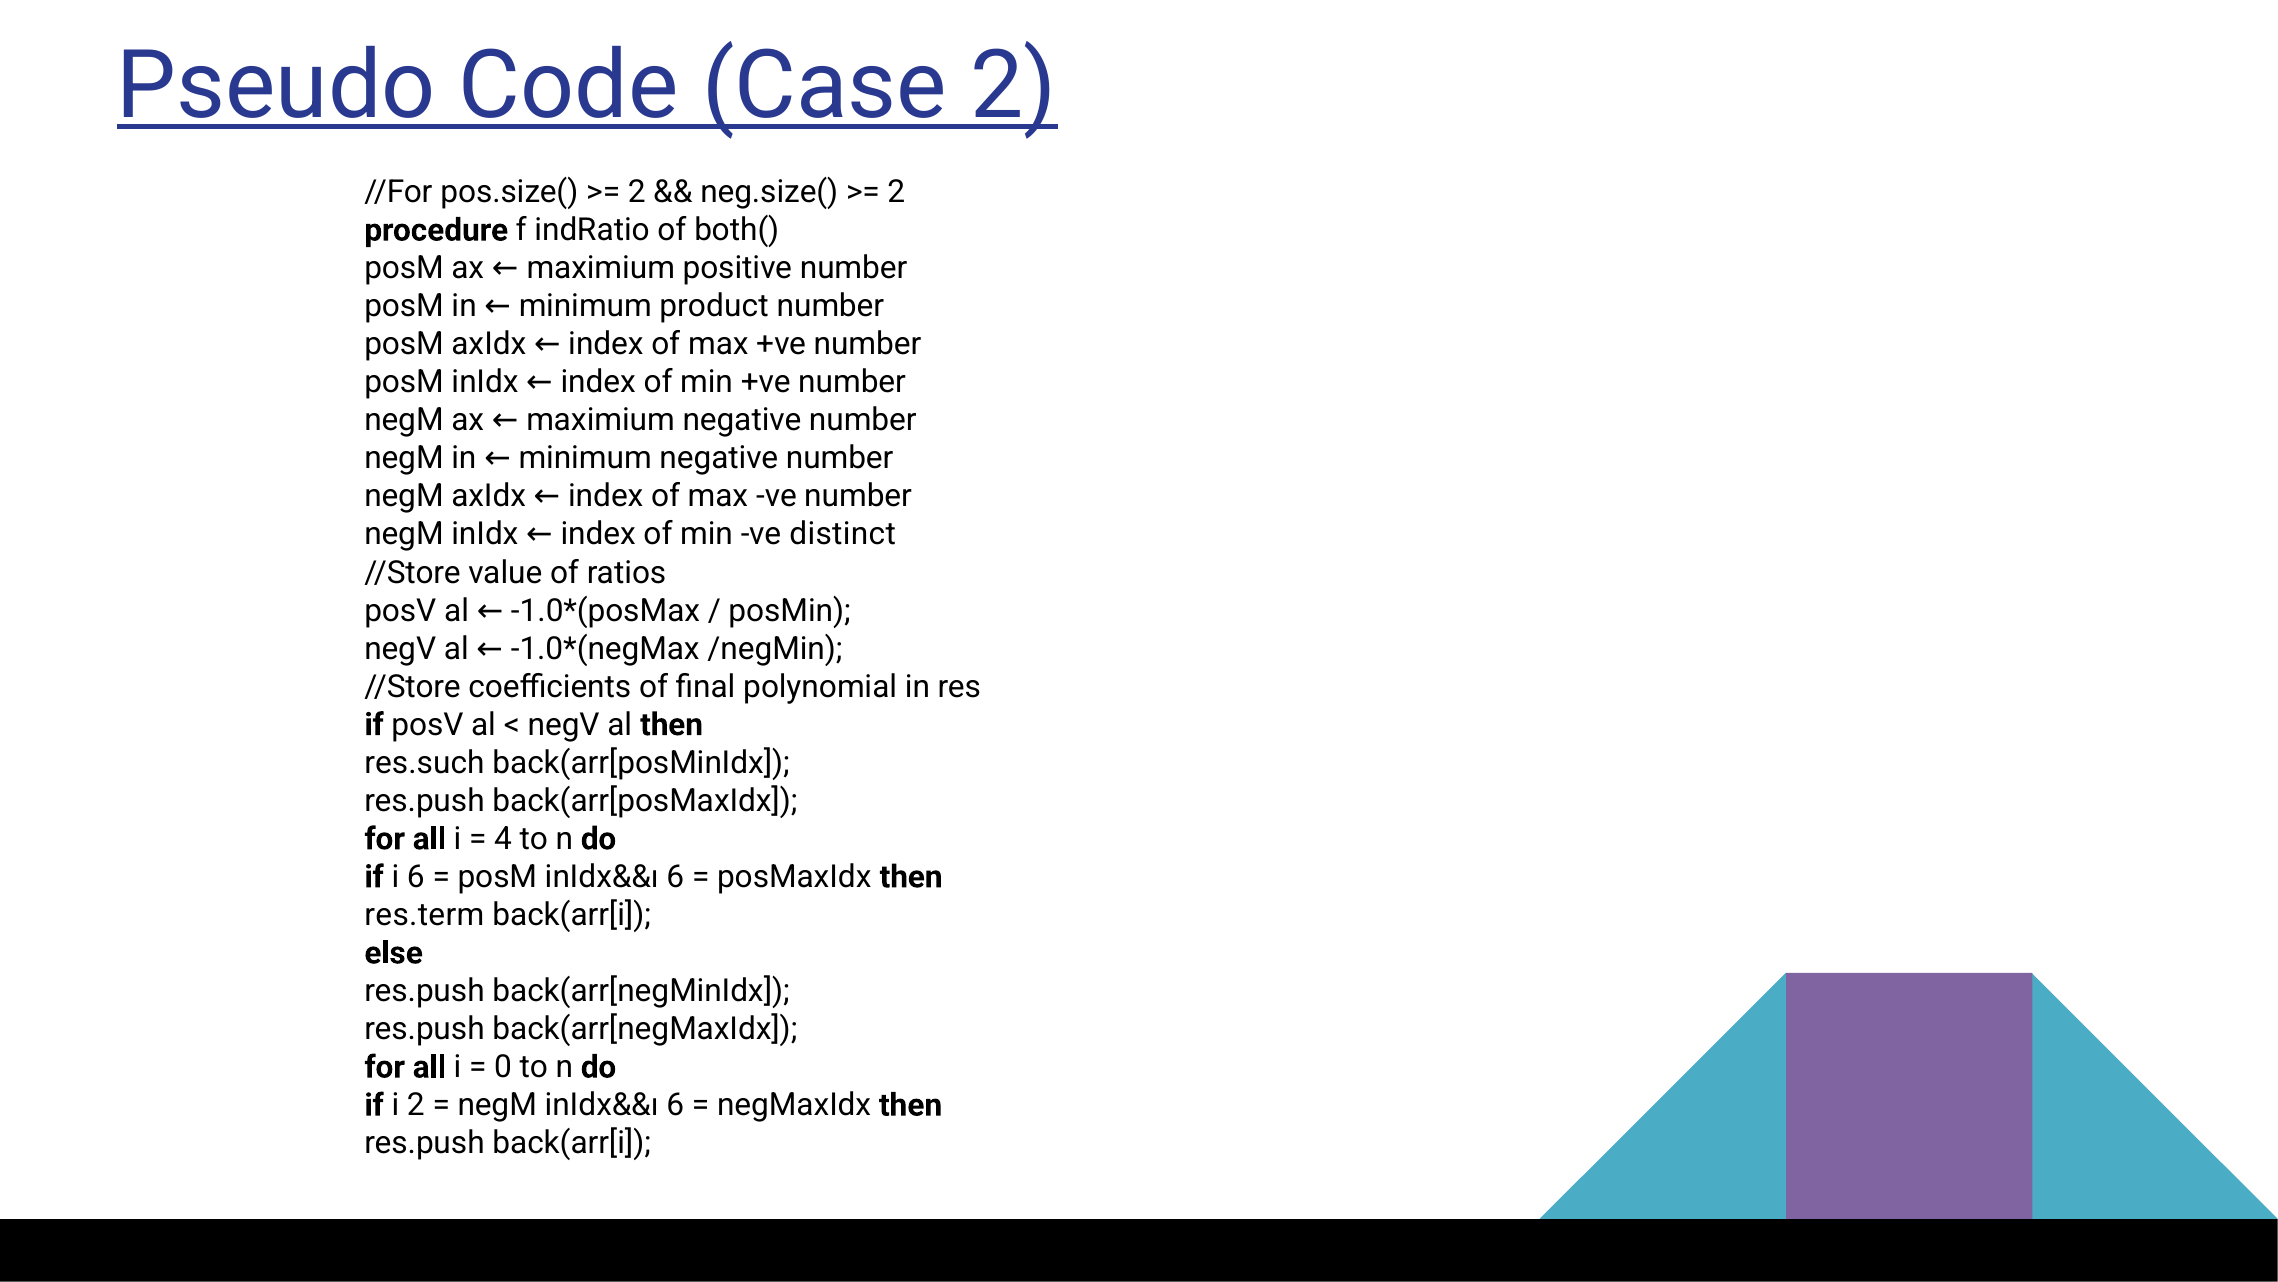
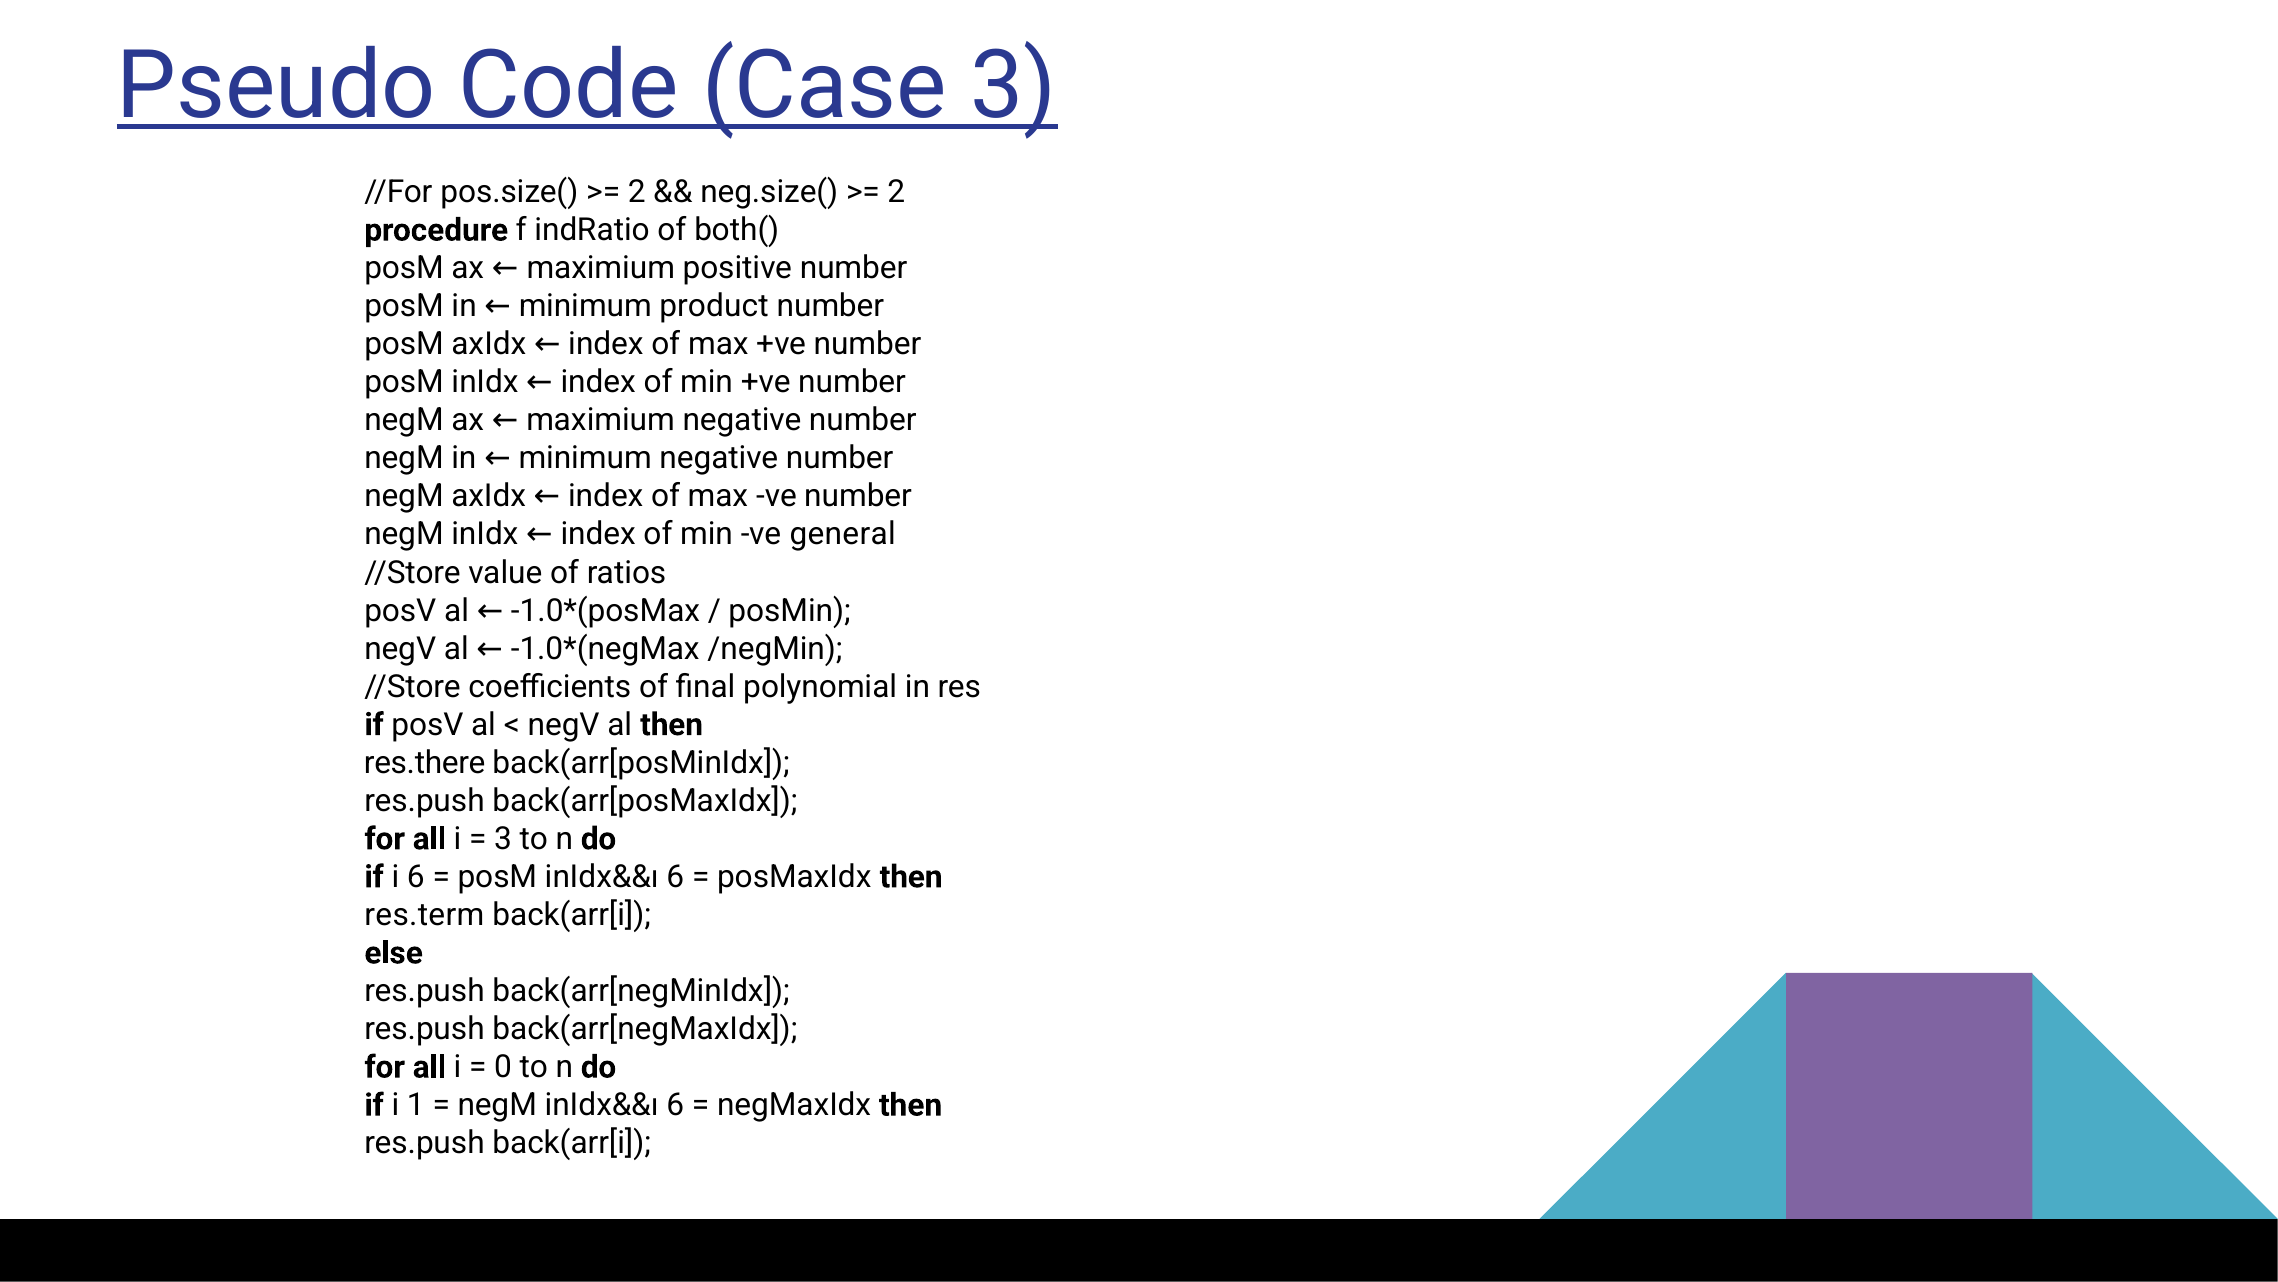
Case 2: 2 -> 3 (1014, 86)
distinct: distinct -> general (843, 534)
res.such: res.such -> res.there (425, 762)
4: 4 -> 3 (503, 839)
i 2: 2 -> 1 (416, 1105)
